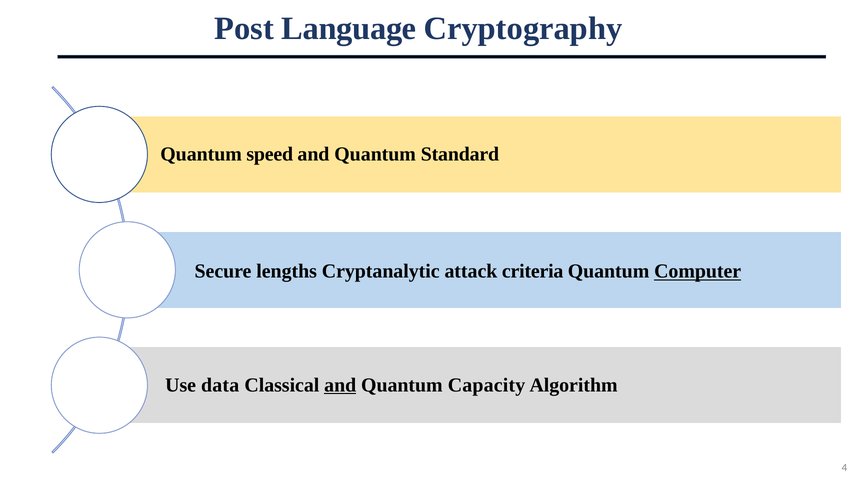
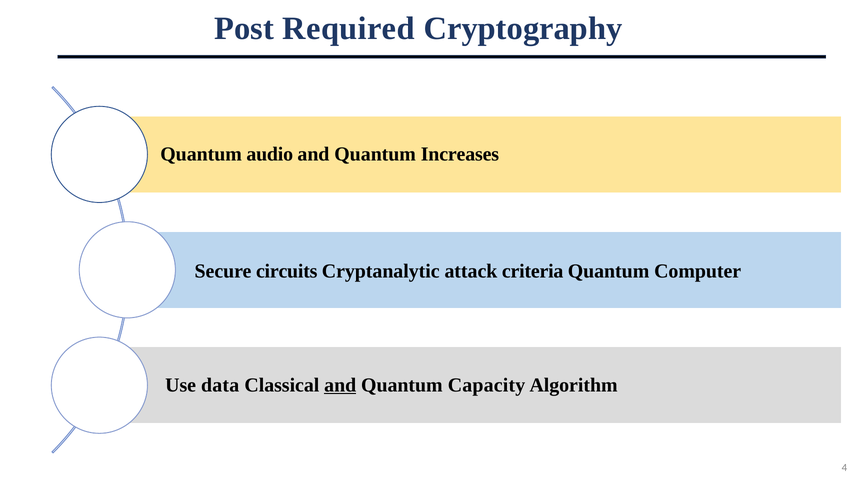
Language: Language -> Required (349, 29)
speed: speed -> audio (270, 154)
Standard: Standard -> Increases (460, 154)
lengths: lengths -> circuits (287, 271)
Computer underline: present -> none (698, 271)
